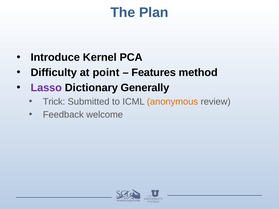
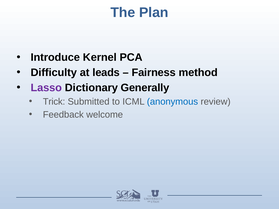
point: point -> leads (106, 73)
Features: Features -> Fairness (154, 73)
anonymous colour: orange -> blue (172, 102)
